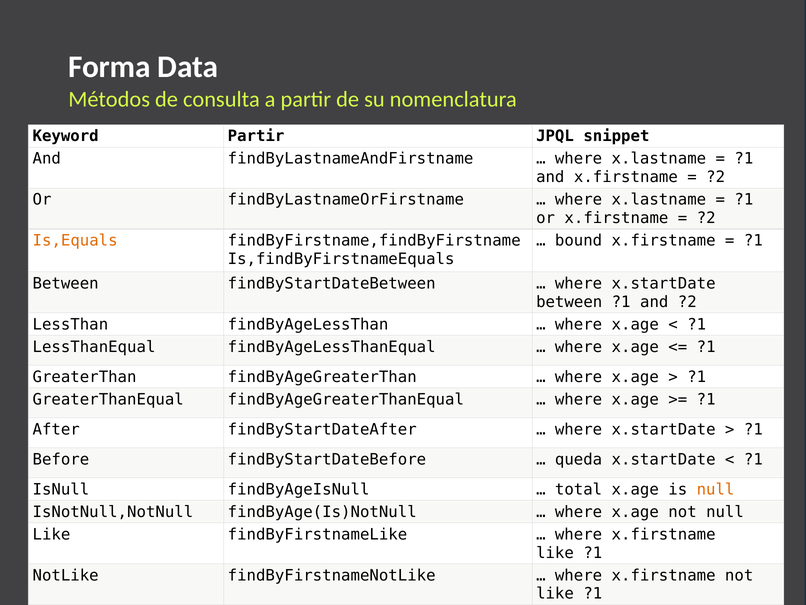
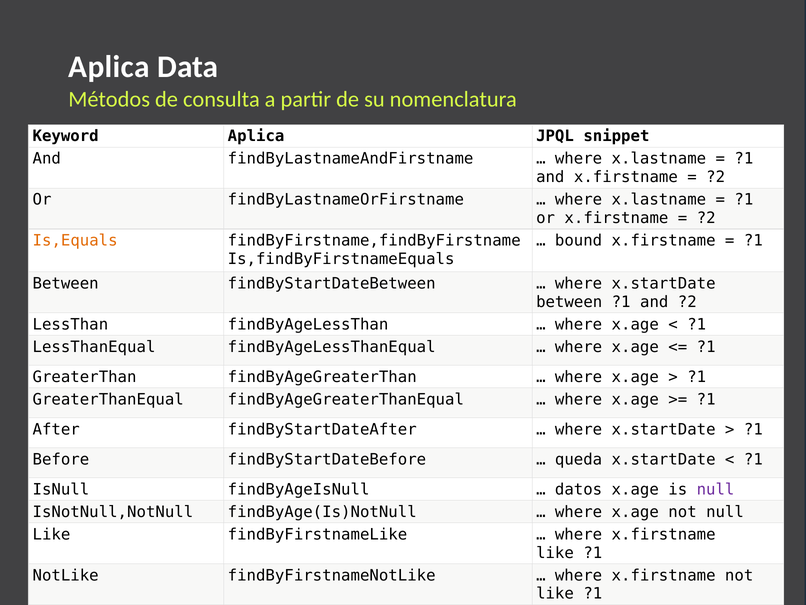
Forma: Forma -> Aplica (109, 67)
Keyword Partir: Partir -> Aplica (256, 136)
total: total -> datos (579, 489)
null colour: orange -> purple (716, 489)
